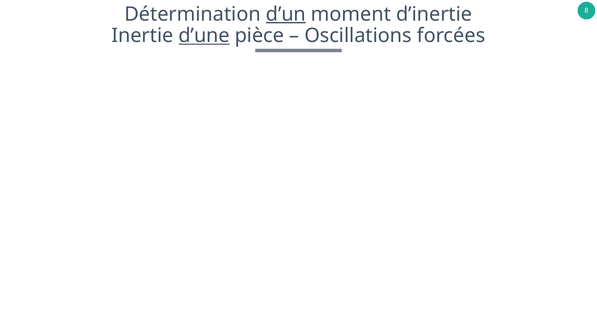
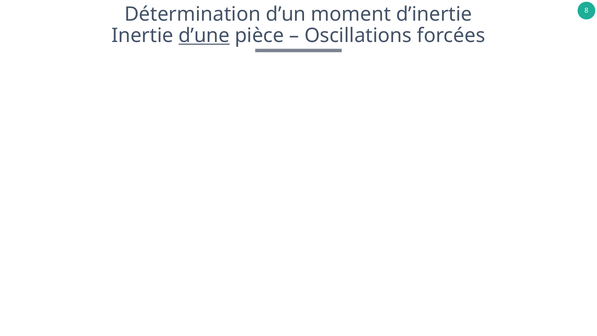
d’un underline: present -> none (286, 14)
